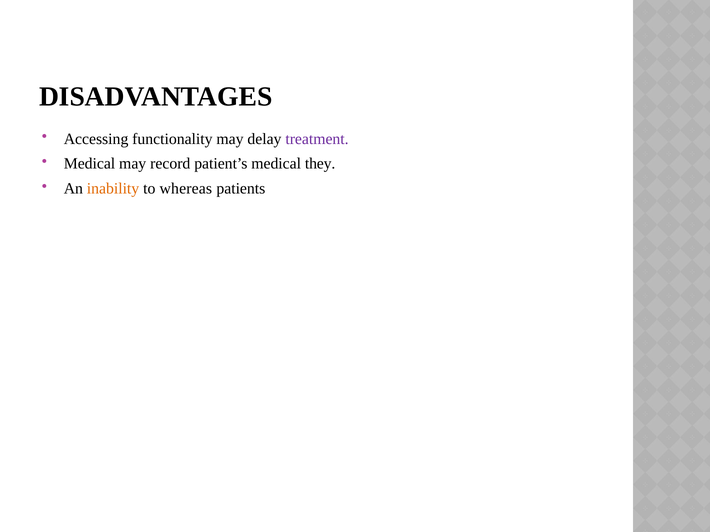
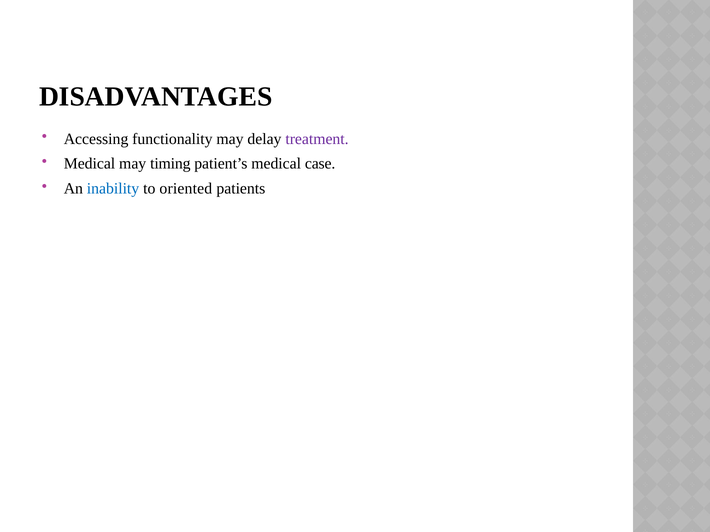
record: record -> timing (170, 164)
they: they -> case (320, 164)
inability colour: orange -> blue (113, 189)
whereas: whereas -> oriented (186, 189)
